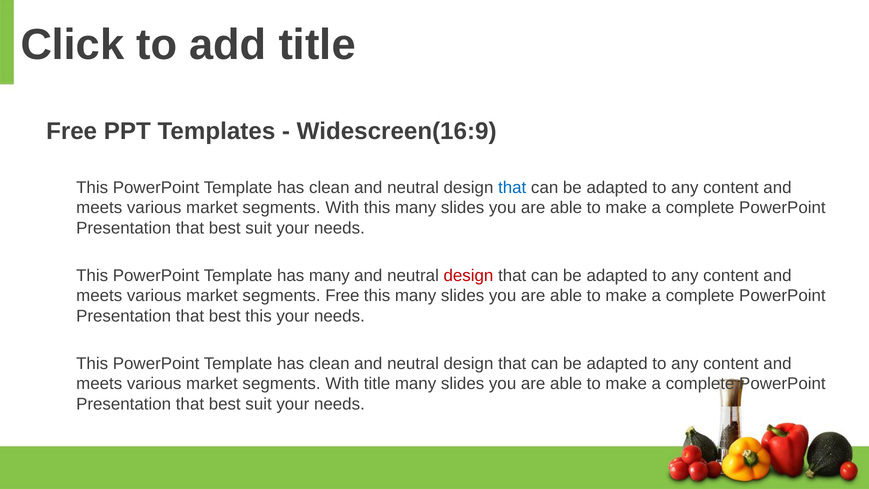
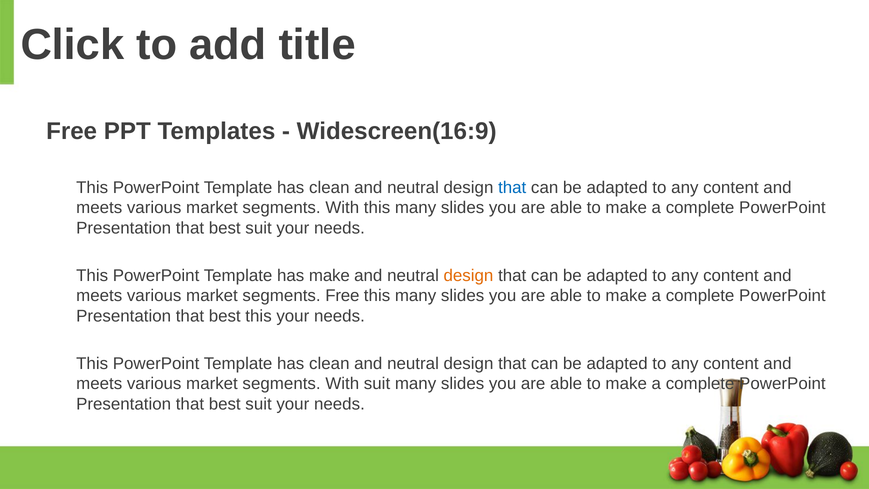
has many: many -> make (329, 275)
design colour: red -> orange (468, 275)
With title: title -> suit (377, 384)
